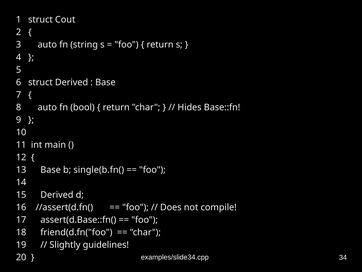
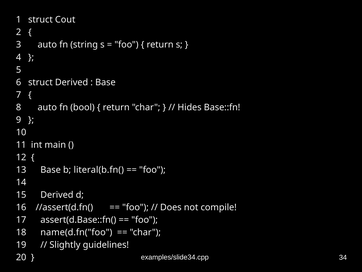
single(b.fn(: single(b.fn( -> literal(b.fn( (99, 170)
friend(d.fn("foo: friend(d.fn("foo -> name(d.fn("foo (76, 232)
